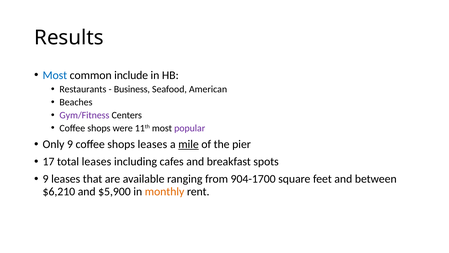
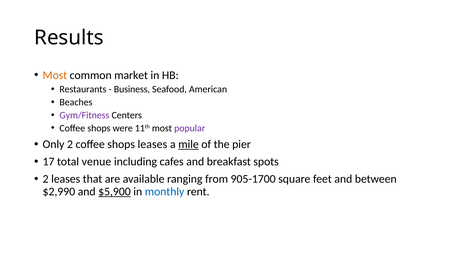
Most colour: blue -> orange (55, 75)
include: include -> market (131, 75)
Only 9: 9 -> 2 (70, 144)
total leases: leases -> venue (96, 161)
9: 9 -> 2 (46, 179)
904-1700: 904-1700 -> 905-1700 (253, 179)
$6,210: $6,210 -> $2,990 (59, 191)
$5,900 underline: none -> present (114, 191)
monthly colour: orange -> blue (165, 191)
